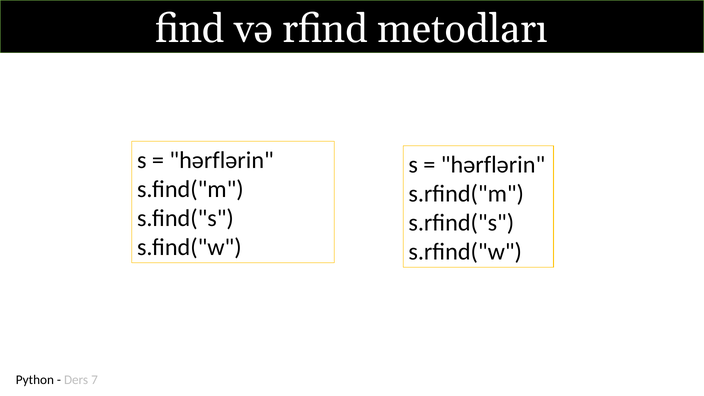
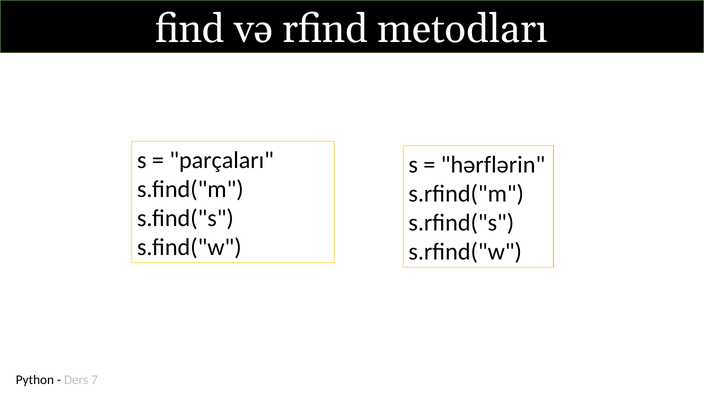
hərflərin: hərflərin -> parçaları (222, 160)
